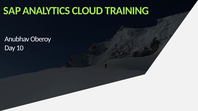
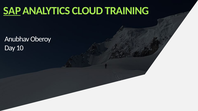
SAP underline: none -> present (12, 11)
